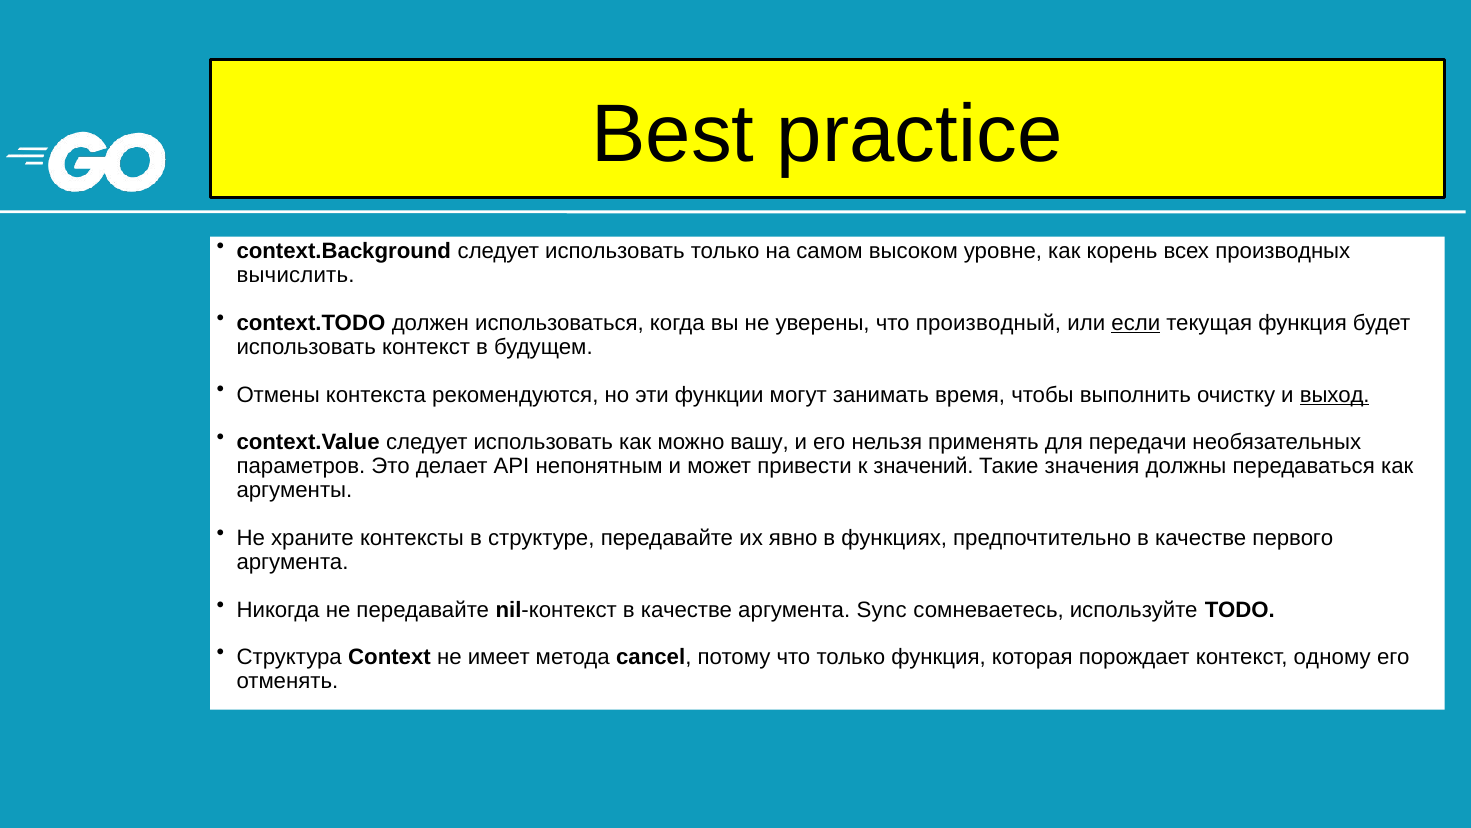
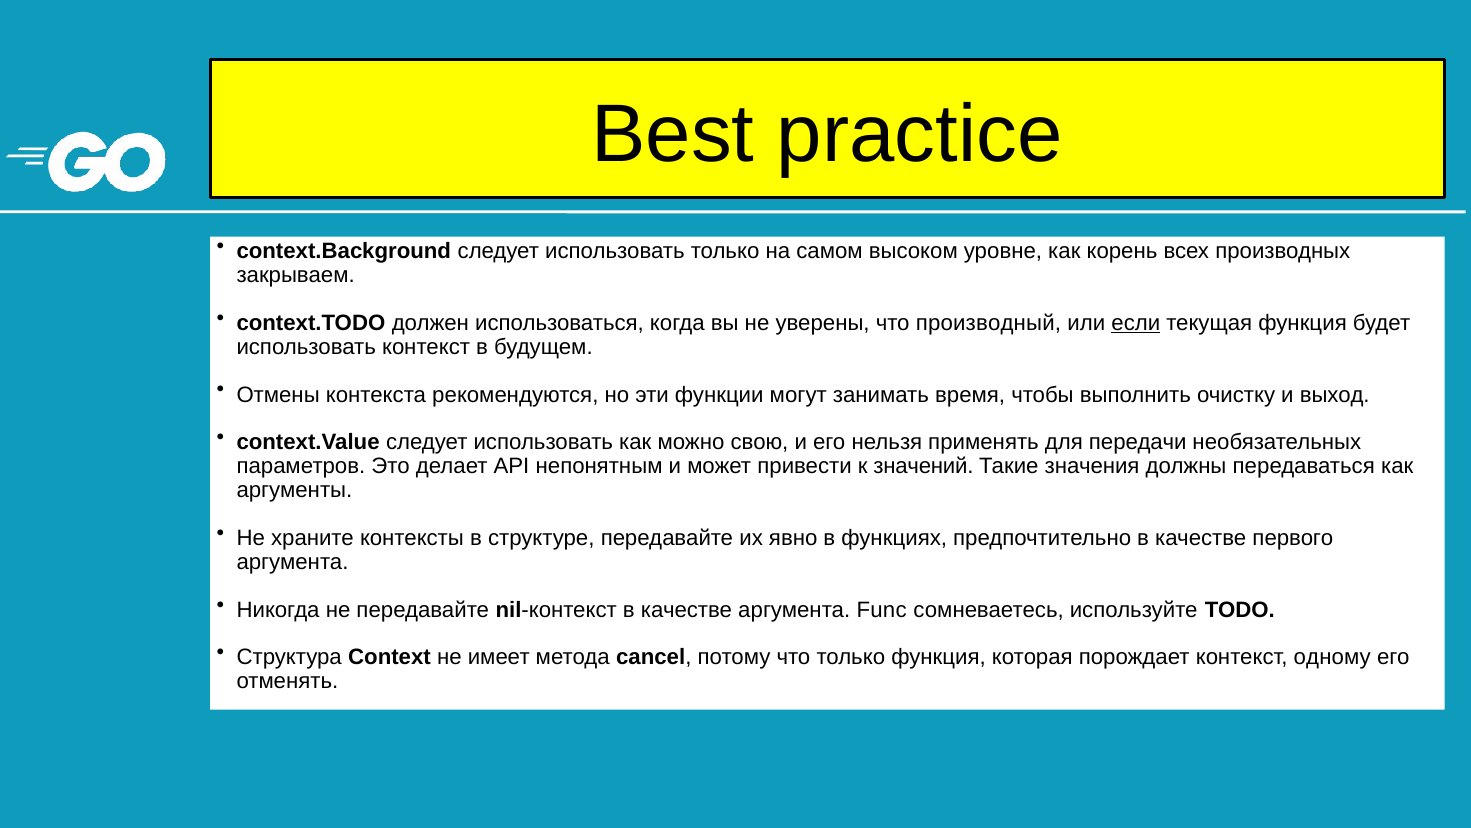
вычислить: вычислить -> закрываем (296, 275)
выход underline: present -> none (1335, 395)
вашу: вашу -> свою (760, 442)
Sync: Sync -> Func (882, 610)
